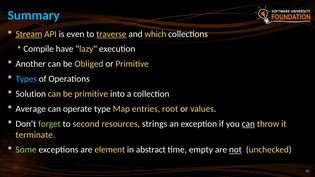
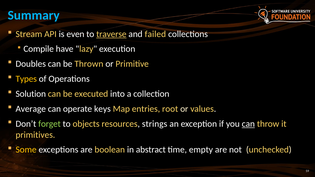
Stream underline: present -> none (29, 34)
which: which -> failed (155, 34)
Another: Another -> Doubles (31, 64)
Obliged: Obliged -> Thrown (89, 64)
Types colour: light blue -> yellow (26, 79)
be primitive: primitive -> executed (91, 94)
type: type -> keys (102, 109)
second: second -> objects (86, 124)
terminate: terminate -> primitives (35, 135)
Some colour: light green -> yellow (26, 150)
element: element -> boolean (110, 150)
not underline: present -> none (235, 150)
